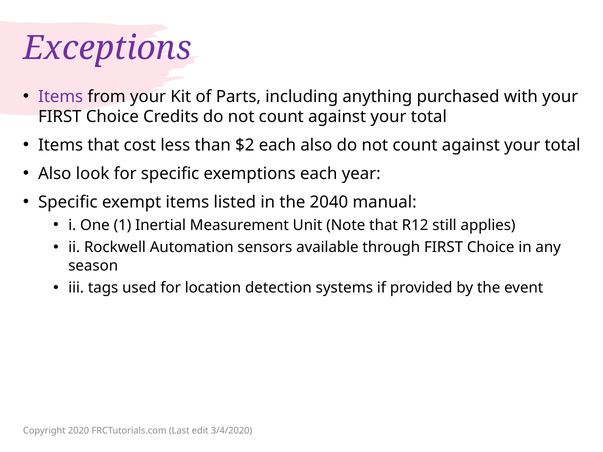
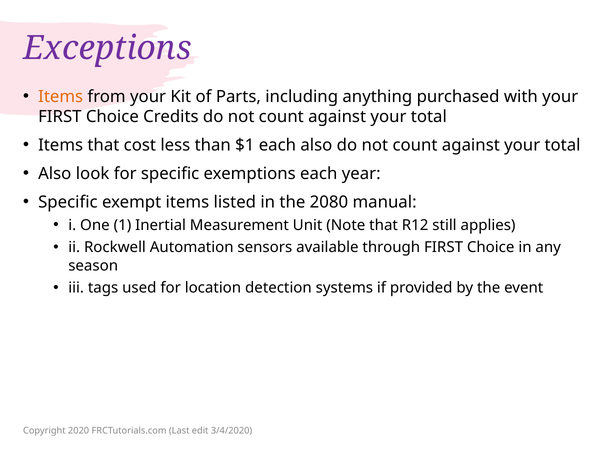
Items colour: purple -> orange (61, 97)
$2: $2 -> $1 (245, 145)
2040: 2040 -> 2080 (329, 202)
